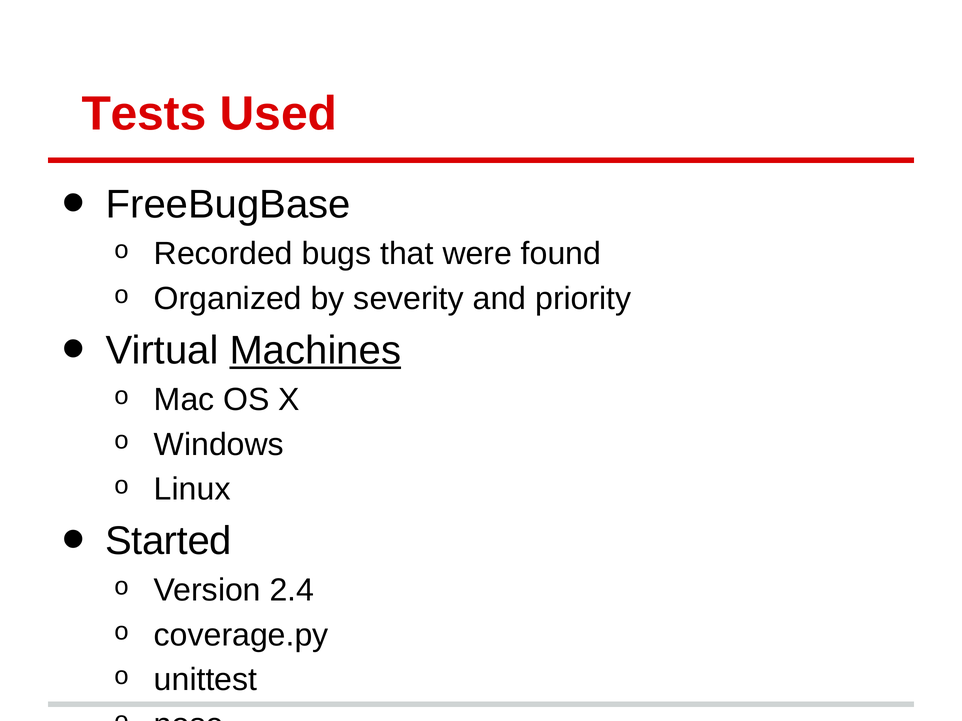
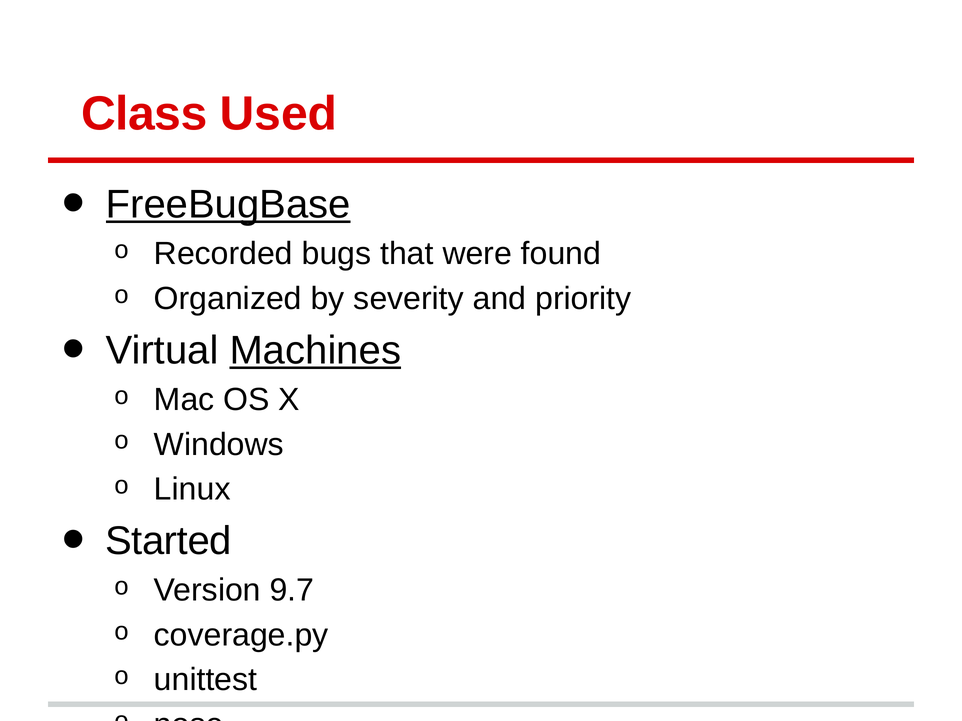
Tests: Tests -> Class (144, 114)
FreeBugBase underline: none -> present (228, 205)
2.4: 2.4 -> 9.7 (292, 591)
